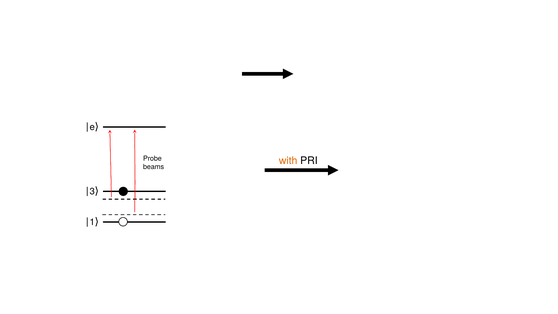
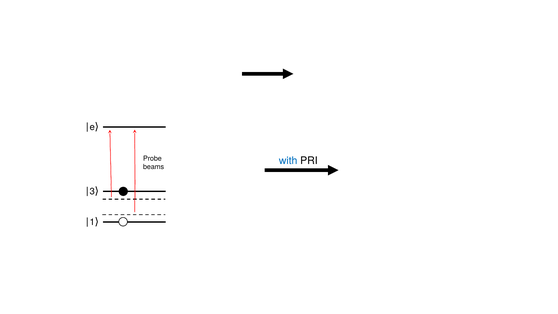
with colour: orange -> blue (288, 161)
